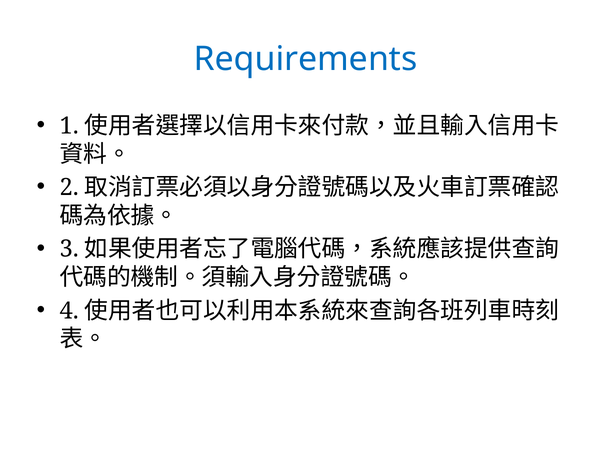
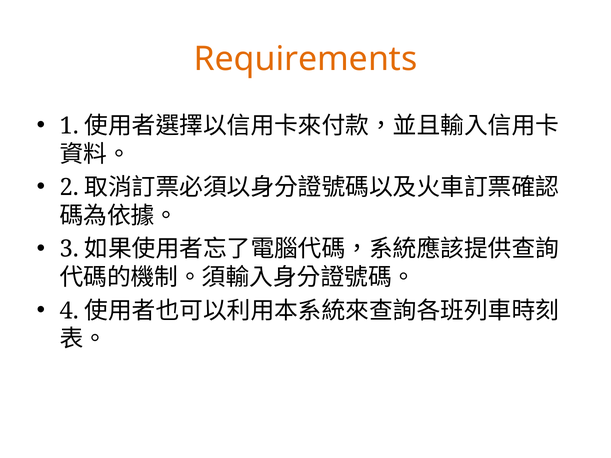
Requirements colour: blue -> orange (306, 59)
